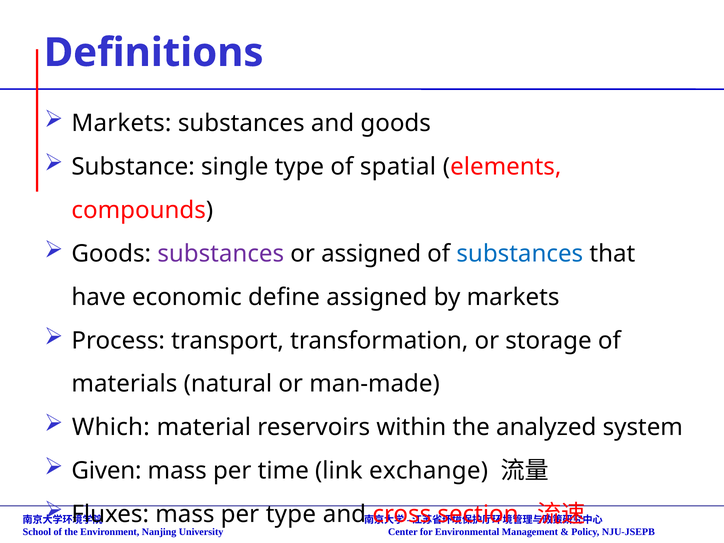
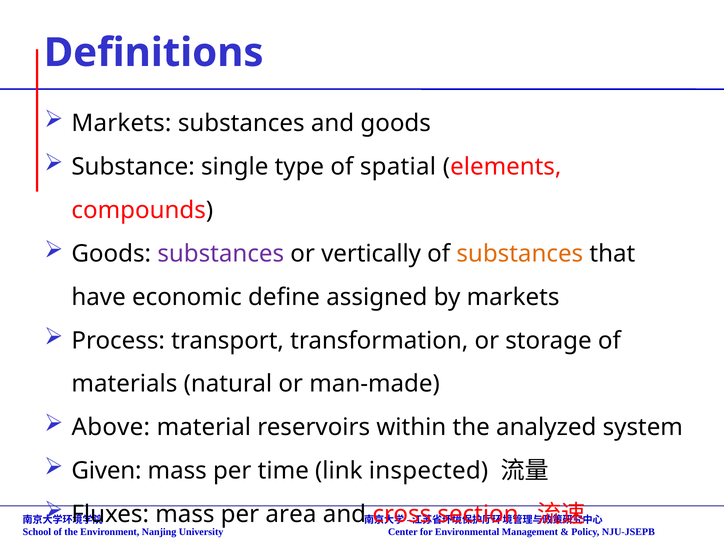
or assigned: assigned -> vertically (371, 254)
substances colour: blue -> orange (520, 254)
Which: Which -> Above (111, 427)
exchange: exchange -> inspected (429, 471)
per type: type -> area (291, 514)
